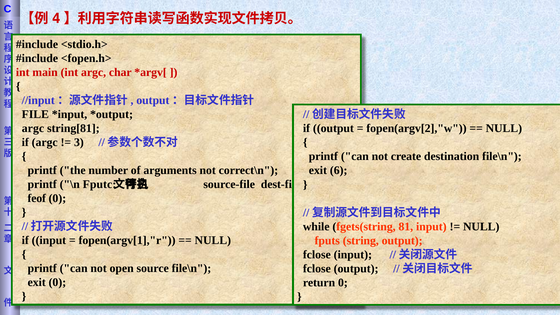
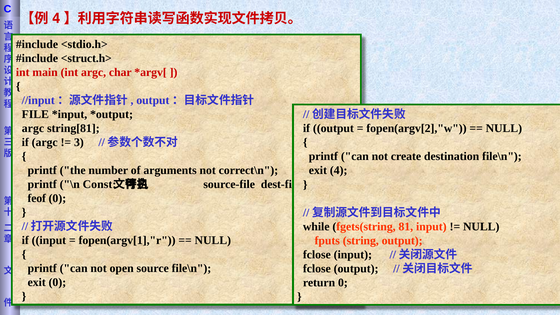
<fopen.h>: <fopen.h> -> <struct.h> (86, 58)
6: 6 -> 4 (339, 170)
Fputc: Fputc -> Const (100, 184)
